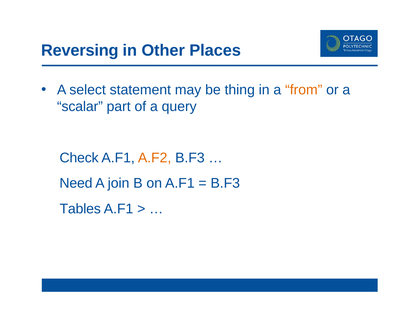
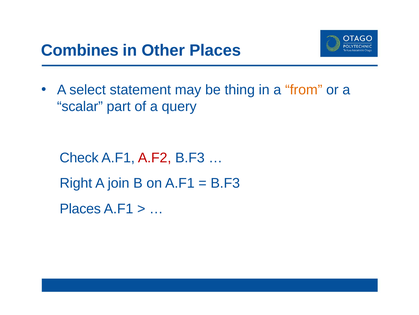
Reversing: Reversing -> Combines (80, 50)
A.F2 colour: orange -> red (155, 157)
Need: Need -> Right (76, 183)
Tables: Tables -> Places (80, 208)
